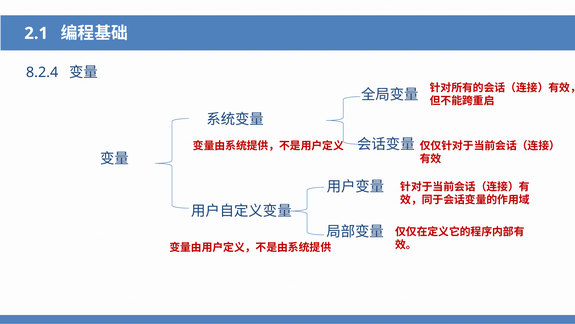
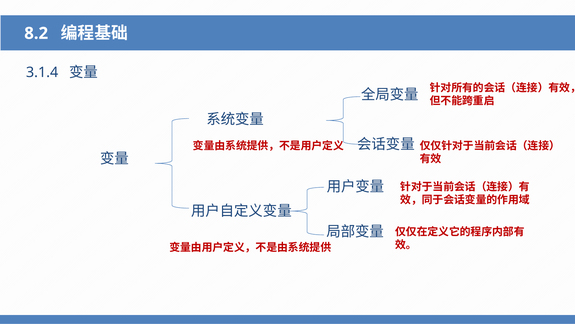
2.1: 2.1 -> 8.2 (36, 33)
8.2.4: 8.2.4 -> 3.1.4 (42, 72)
